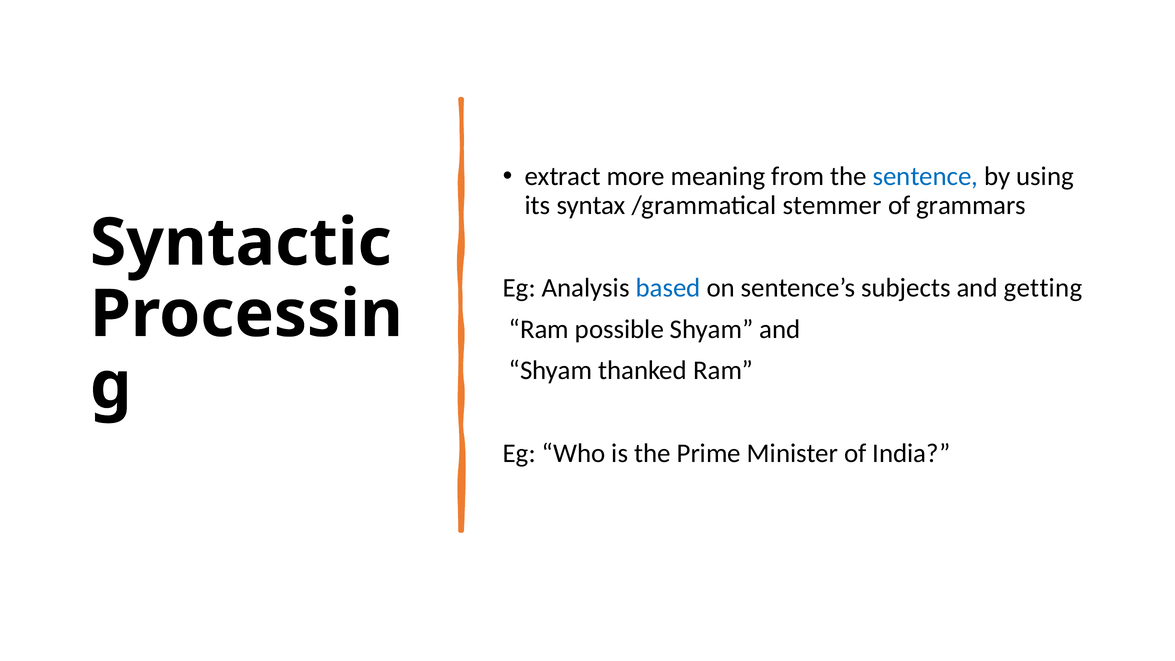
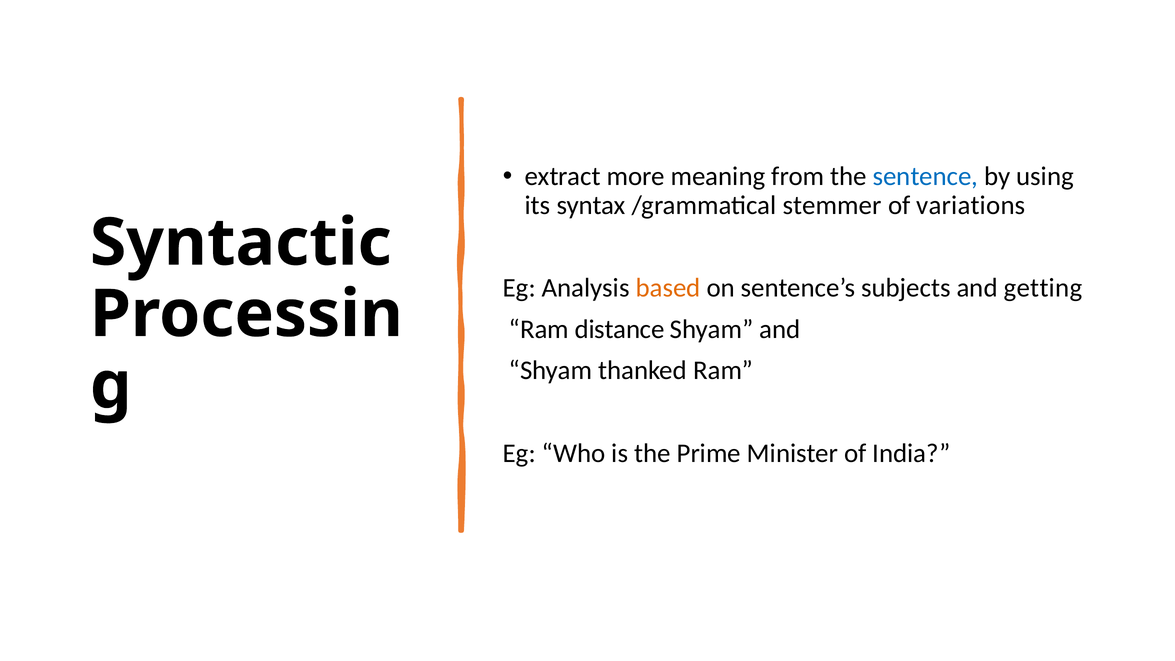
grammars: grammars -> variations (971, 205)
based colour: blue -> orange (668, 288)
possible: possible -> distance (620, 329)
